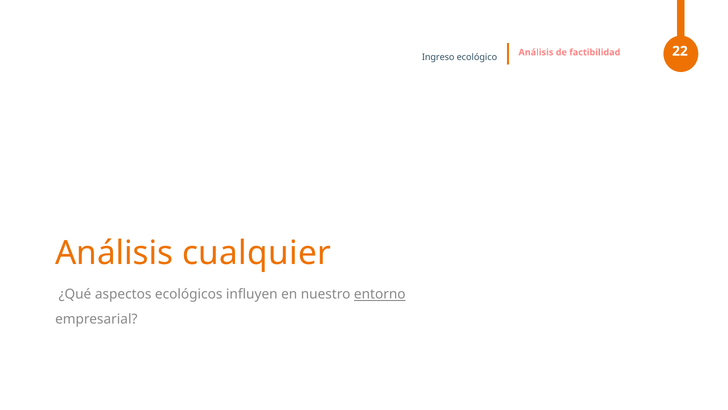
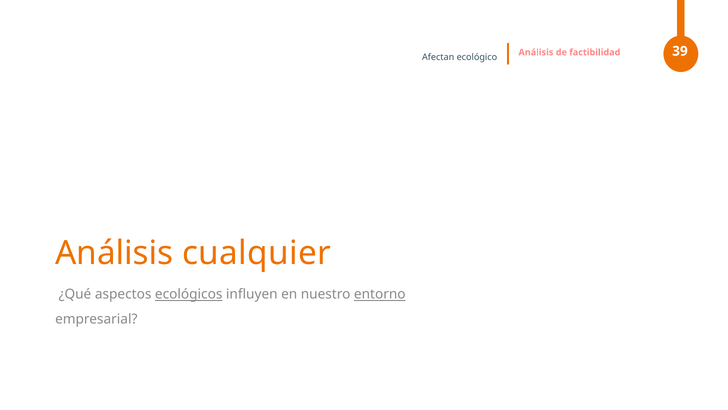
22: 22 -> 39 (680, 51)
Ingreso: Ingreso -> Afectan (438, 57)
ecológicos underline: none -> present (189, 294)
